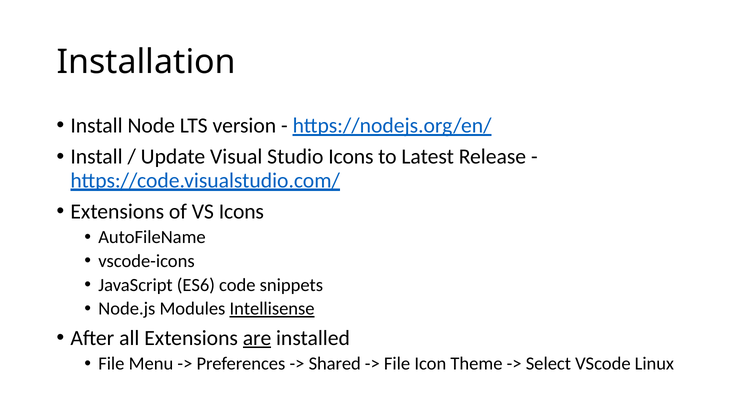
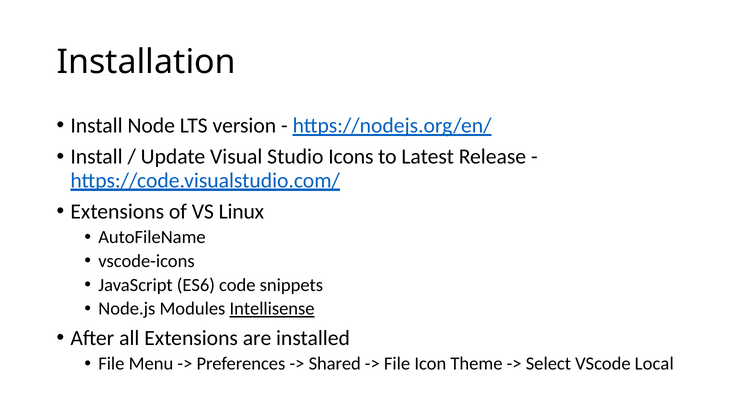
VS Icons: Icons -> Linux (241, 212)
are underline: present -> none (257, 338)
Linux: Linux -> Local (654, 364)
